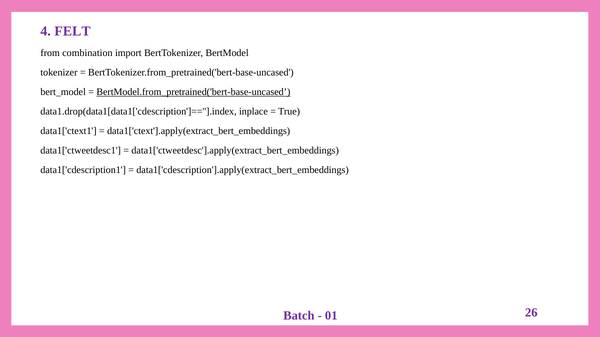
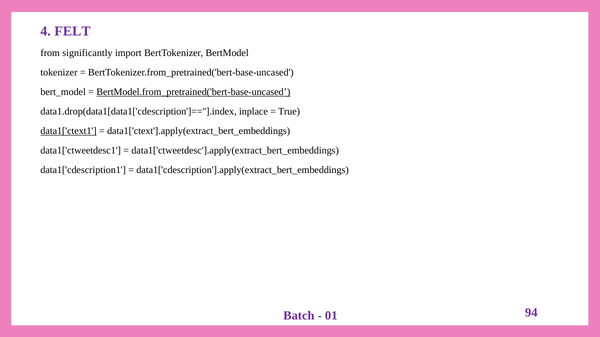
combination: combination -> significantly (87, 53)
data1['ctext1 underline: none -> present (69, 131)
26: 26 -> 94 (531, 313)
